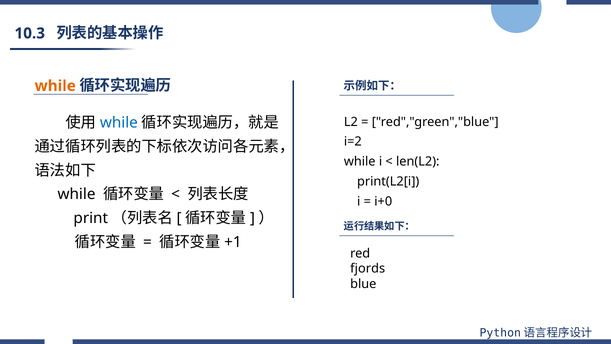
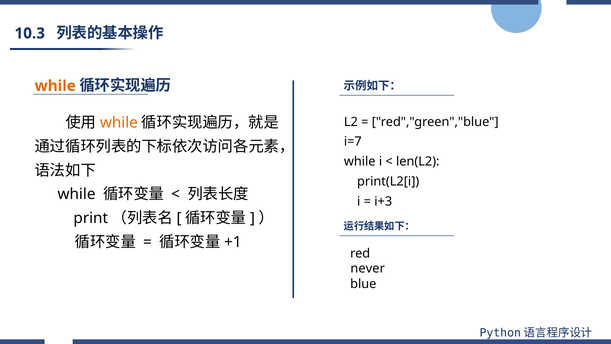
while colour: blue -> orange (119, 123)
i=2: i=2 -> i=7 (353, 142)
i+0: i+0 -> i+3 (383, 201)
fjords: fjords -> never (368, 268)
